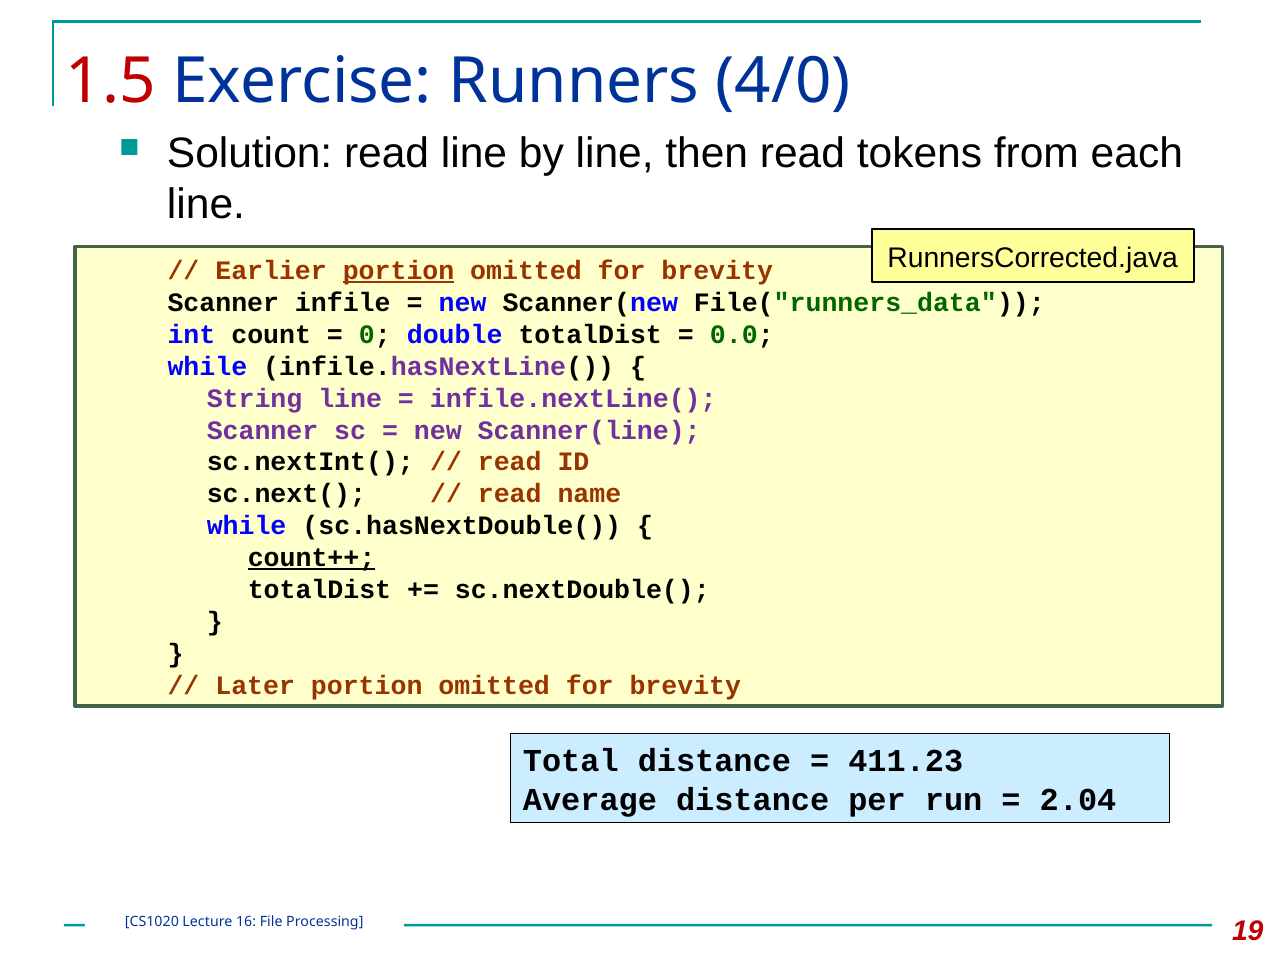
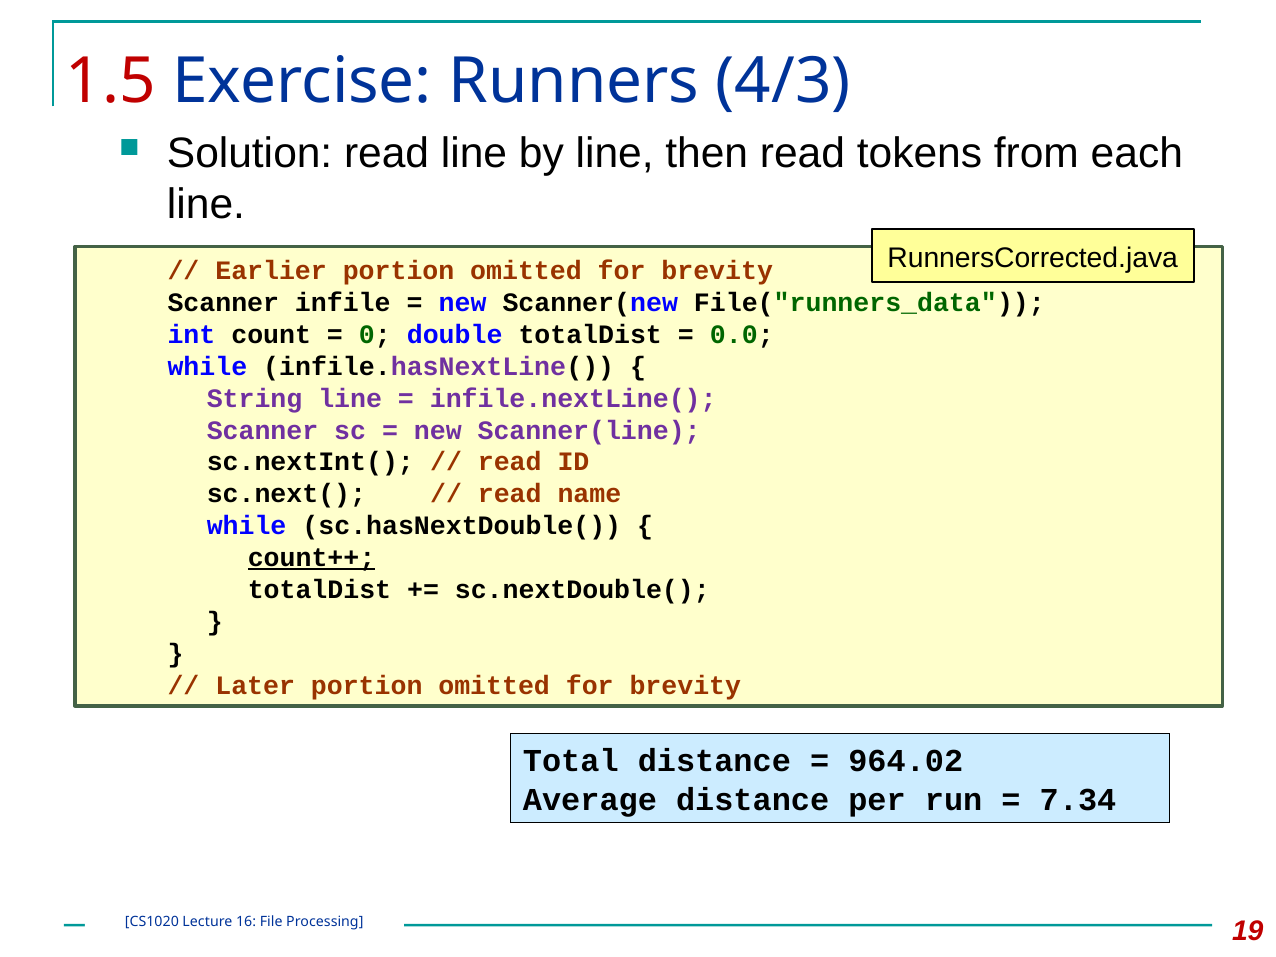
4/0: 4/0 -> 4/3 (783, 81)
portion underline: present -> none (399, 271)
411.23: 411.23 -> 964.02 (906, 761)
2.04: 2.04 -> 7.34 (1078, 800)
